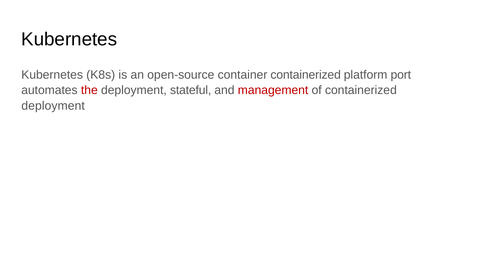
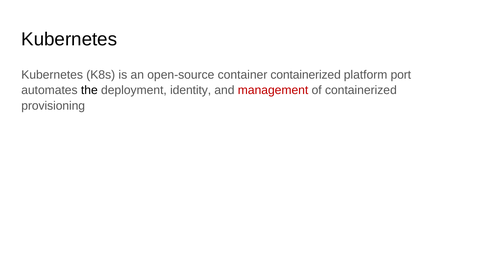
the colour: red -> black (89, 90)
stateful: stateful -> identity (191, 90)
deployment: deployment -> provisioning (53, 106)
